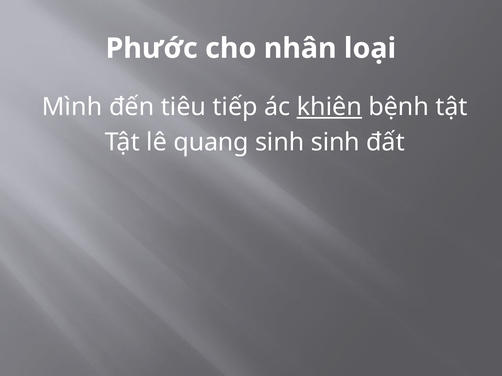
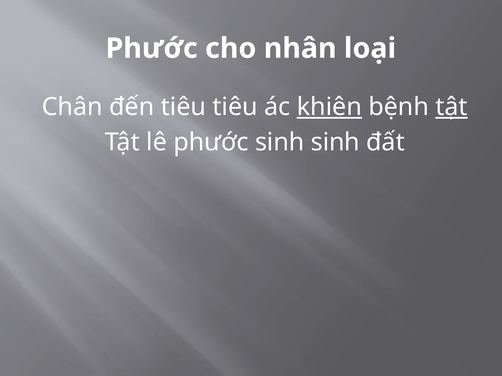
Mình: Mình -> Chân (72, 107)
tiêu tiếp: tiếp -> tiêu (235, 107)
tật underline: none -> present (452, 107)
lê quang: quang -> phước (211, 142)
